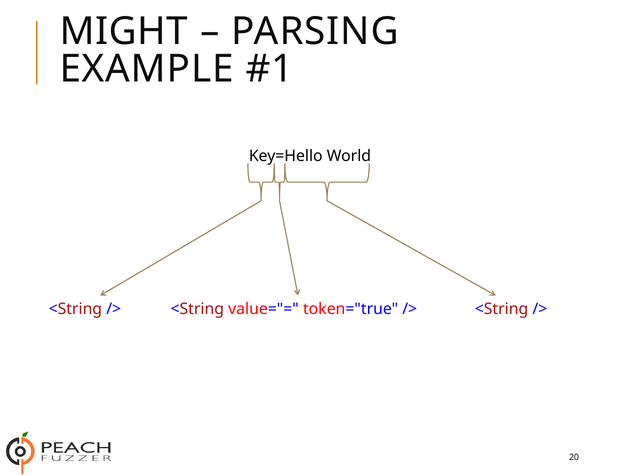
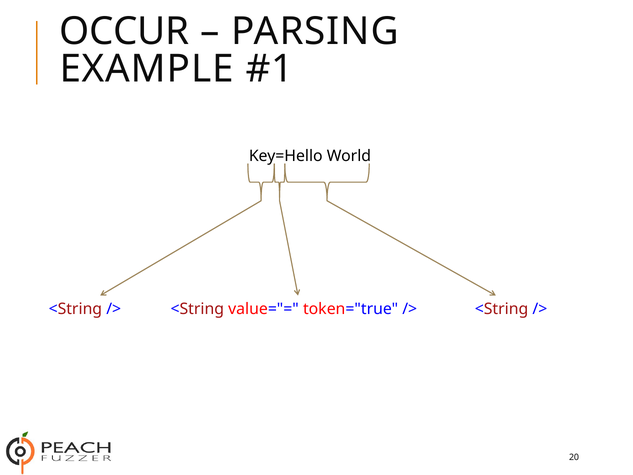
MIGHT: MIGHT -> OCCUR (124, 32)
